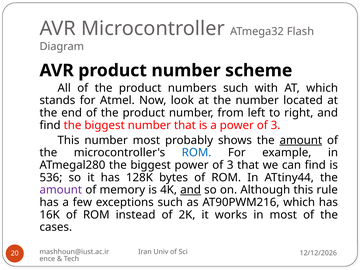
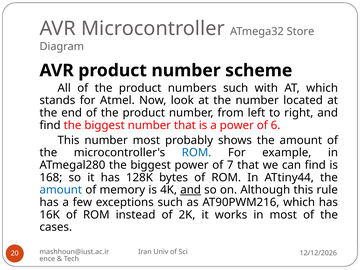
Flash: Flash -> Store (300, 31)
a power of 3: 3 -> 6 (276, 125)
amount underline: present -> none (301, 140)
biggest power of 3: 3 -> 7 (230, 165)
536: 536 -> 168 (51, 178)
amount colour: purple -> blue (61, 190)
